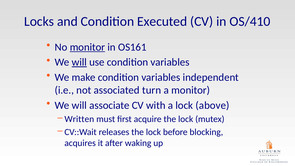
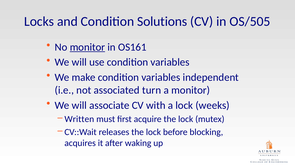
Executed: Executed -> Solutions (162, 21)
OS/410: OS/410 -> OS/505 (250, 21)
will underline: present -> none (79, 62)
above: above -> weeks (213, 105)
